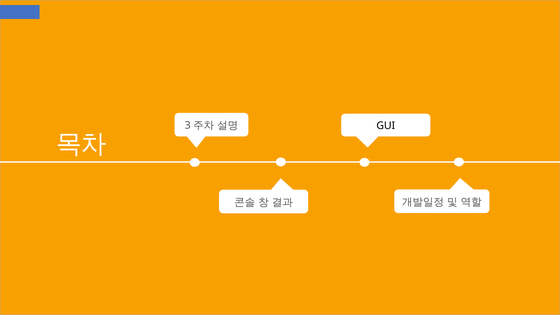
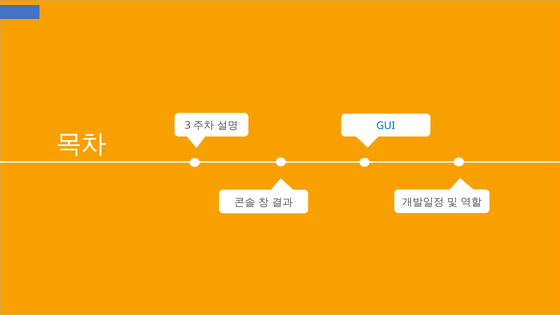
GUI colour: black -> blue (386, 126)
